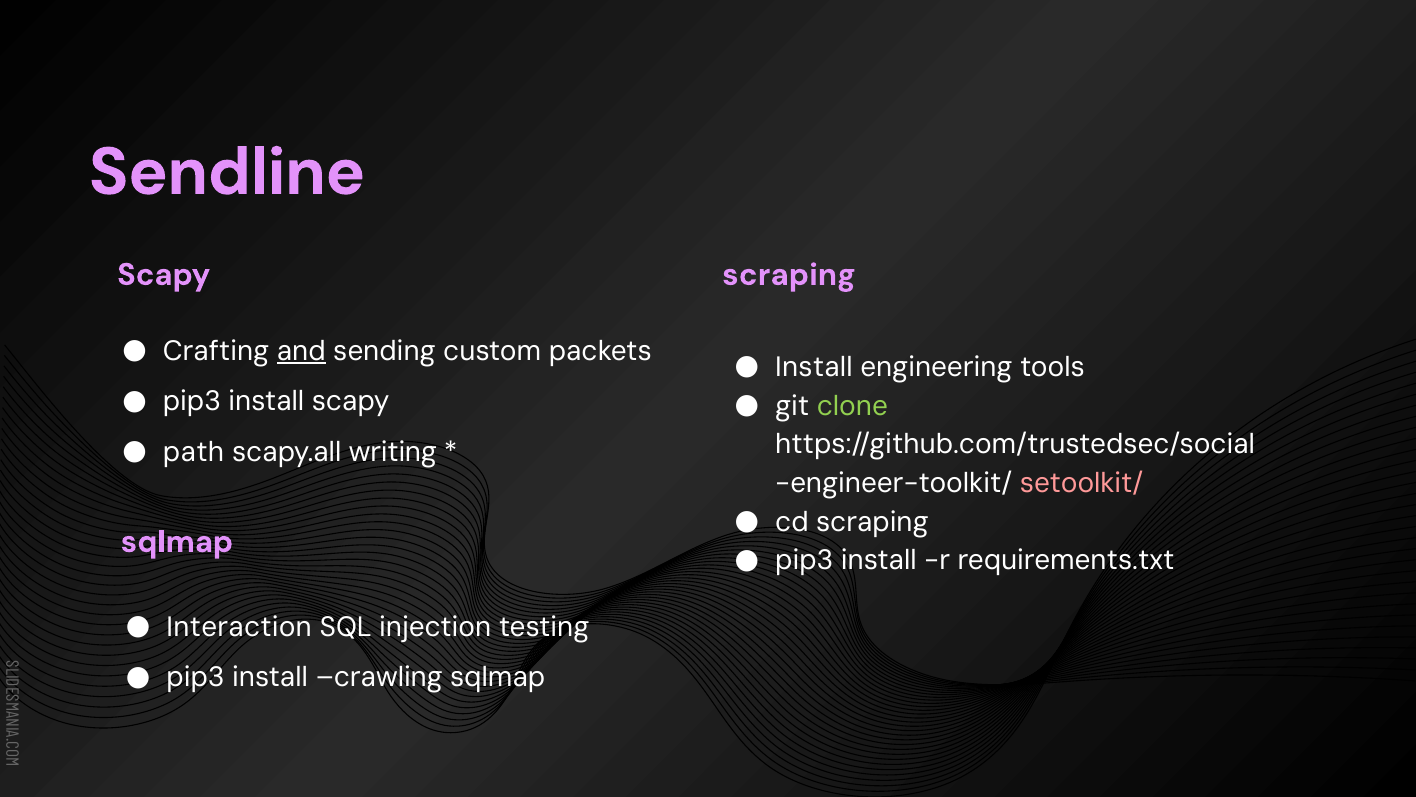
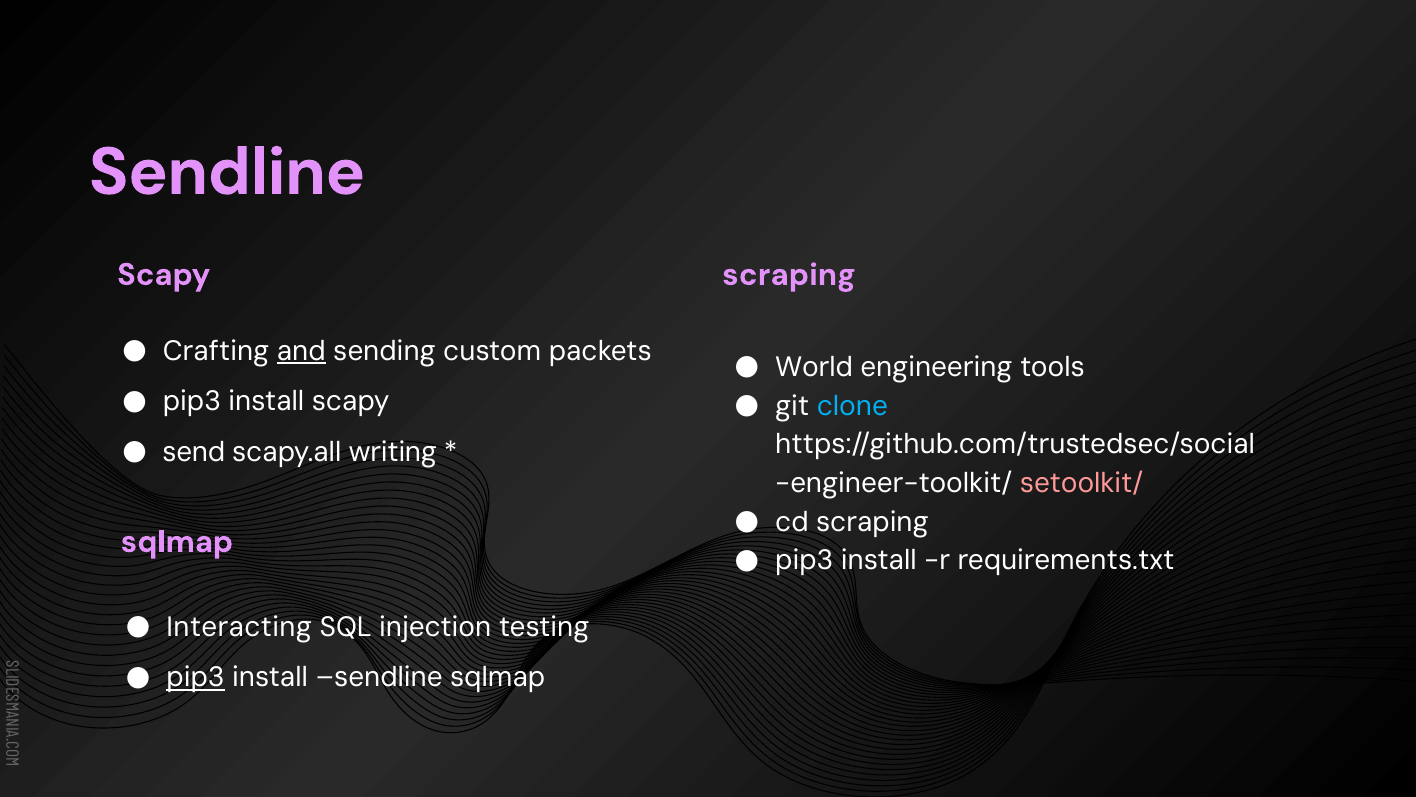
Install: Install -> World (814, 367)
clone colour: light green -> light blue (852, 406)
path: path -> send (194, 452)
Interaction: Interaction -> Interacting (239, 627)
pip3 underline: none -> present (196, 677)
install crawling: crawling -> sendline (379, 677)
